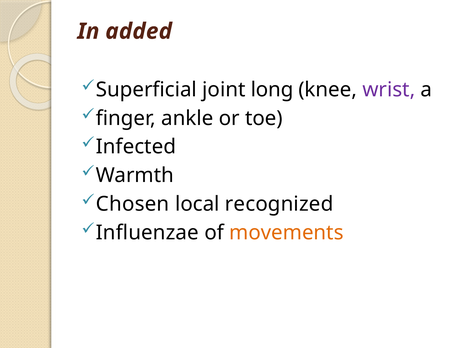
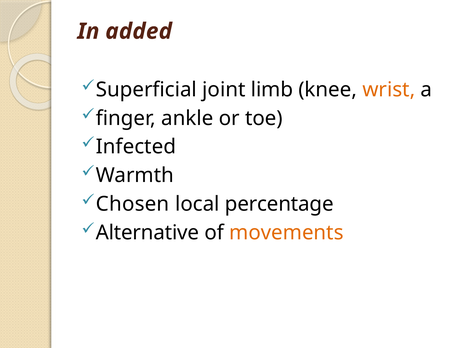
long: long -> limb (272, 89)
wrist colour: purple -> orange (389, 89)
recognized: recognized -> percentage (279, 204)
Influenzae: Influenzae -> Alternative (147, 232)
